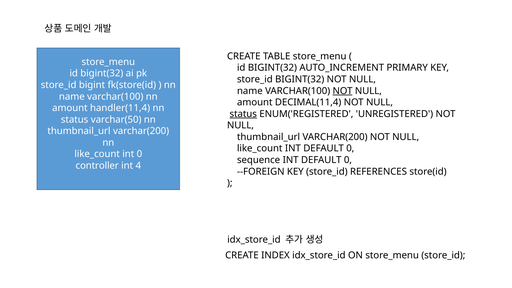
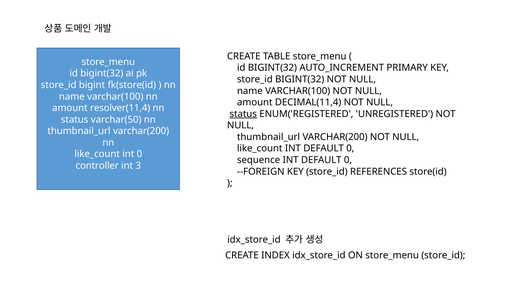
NOT underline: present -> none (343, 91)
handler(11,4: handler(11,4 -> resolver(11,4 (120, 108)
4: 4 -> 3 (138, 166)
